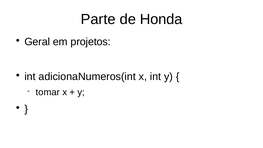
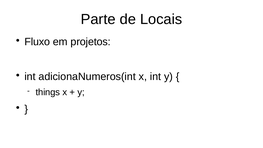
Honda: Honda -> Locais (161, 19)
Geral: Geral -> Fluxo (37, 42)
tomar: tomar -> things (48, 92)
